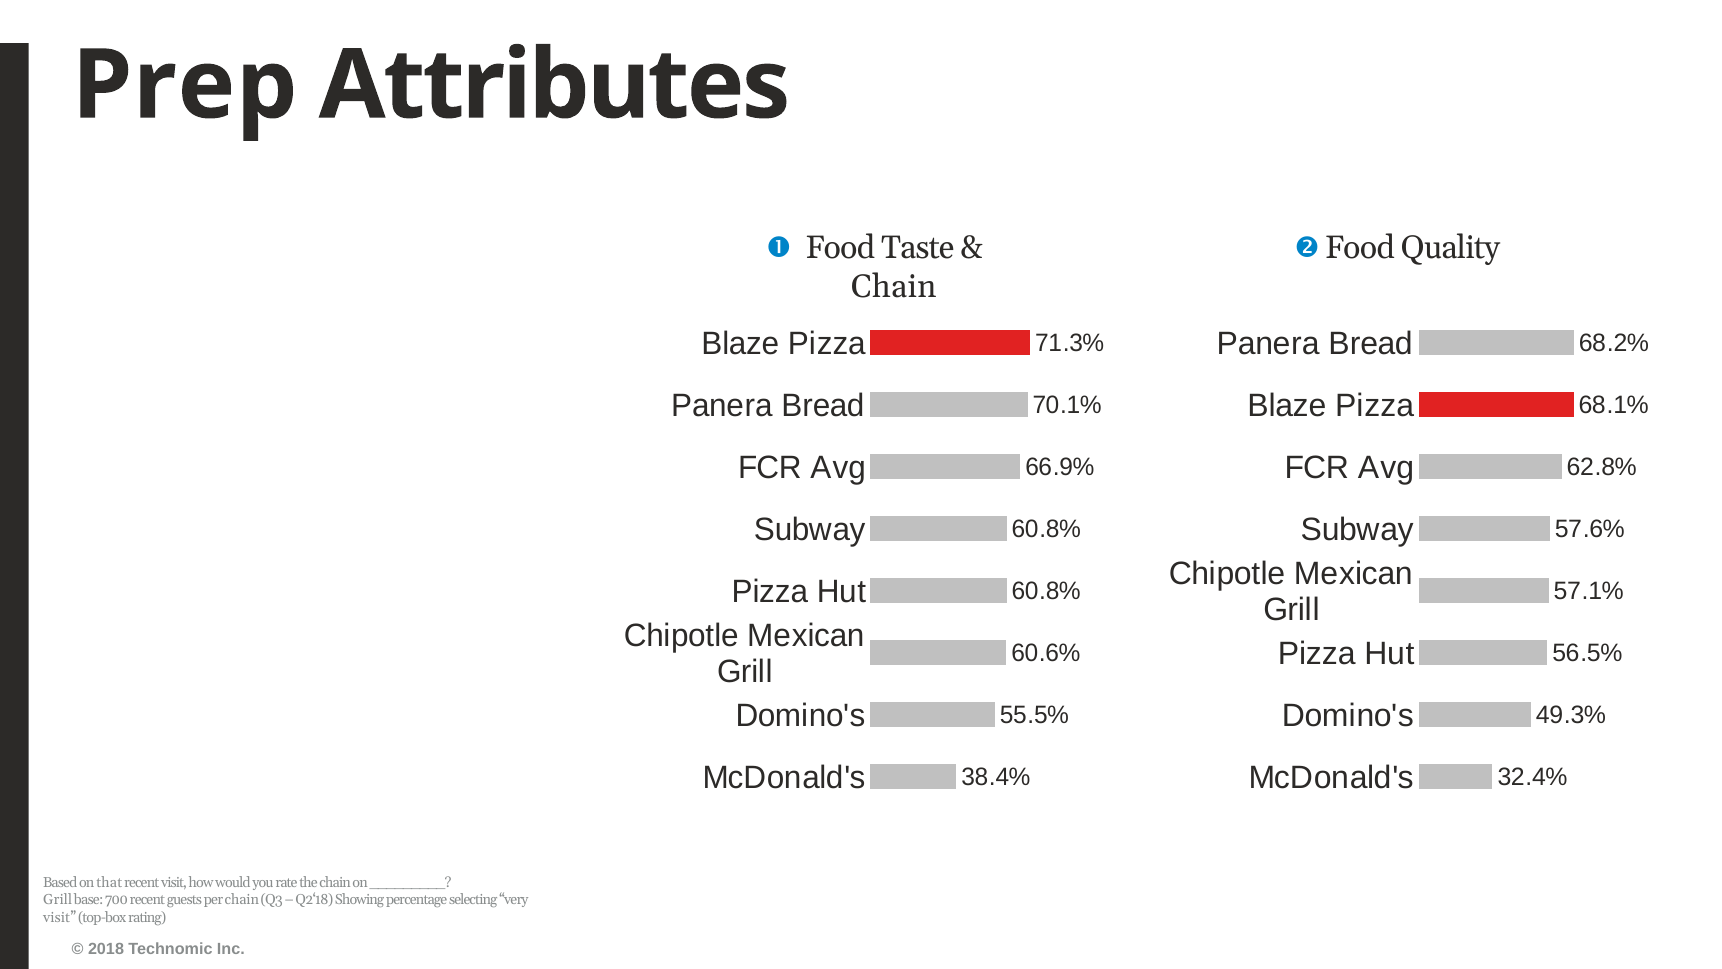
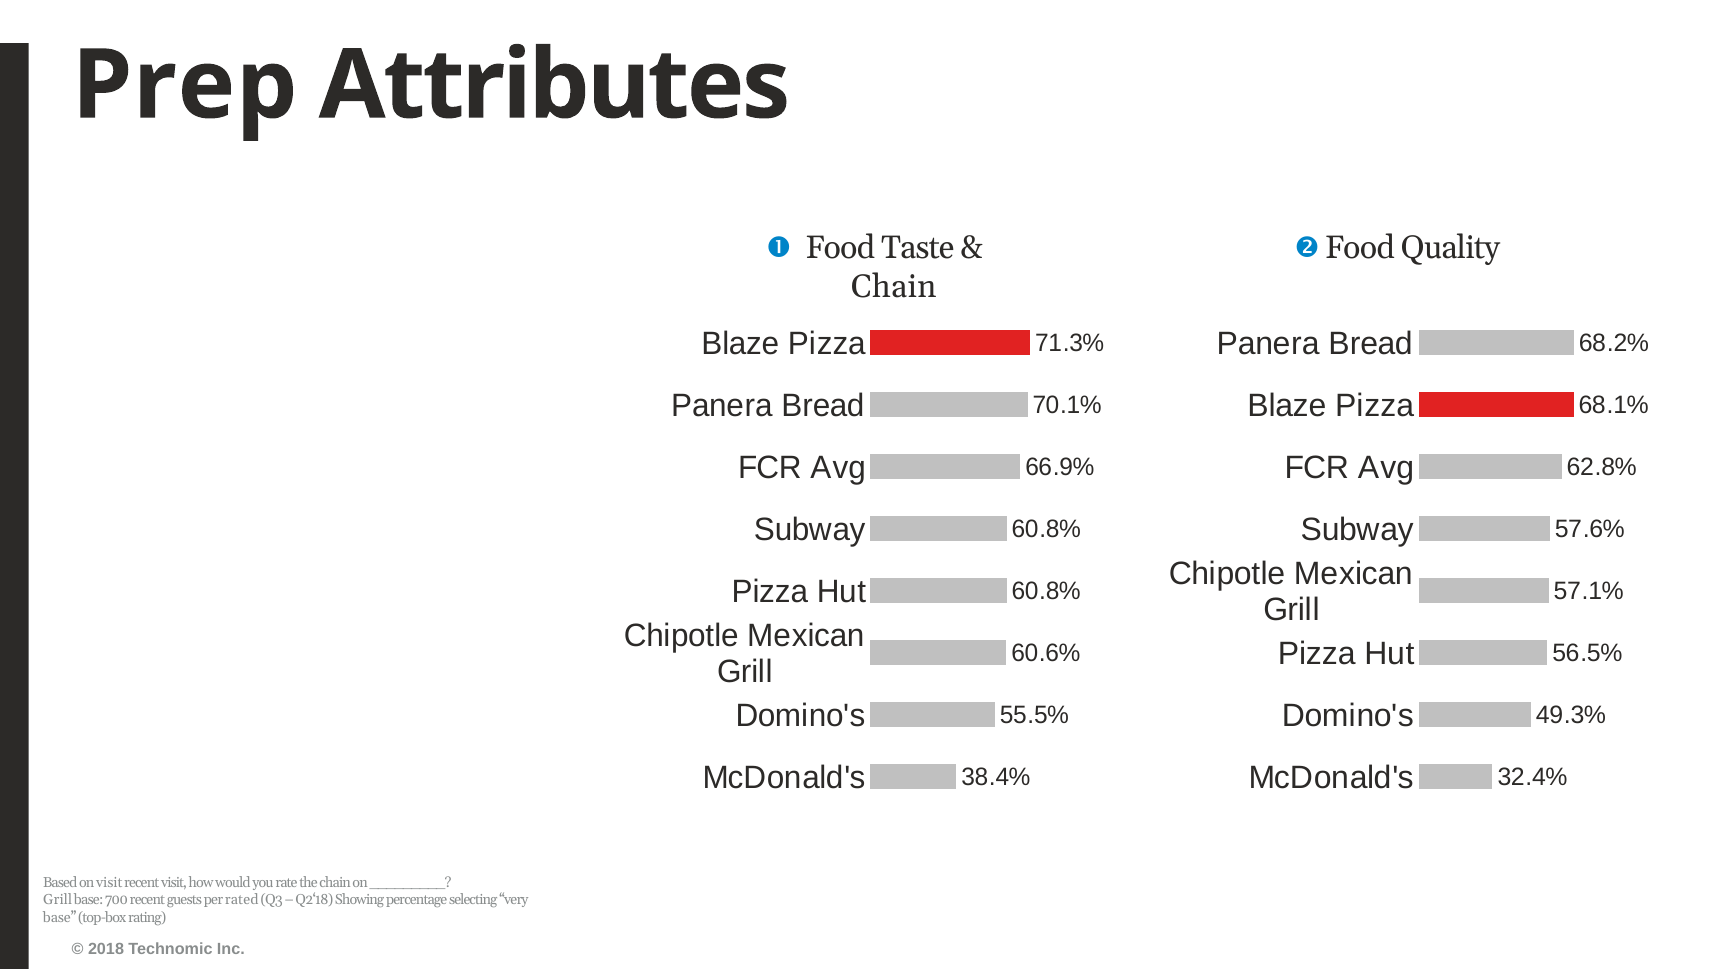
on that: that -> visit (109, 883)
per chain: chain -> rated (242, 900)
visit: visit -> base (60, 917)
